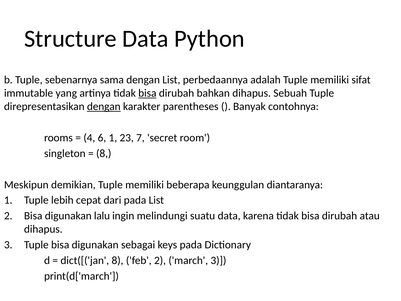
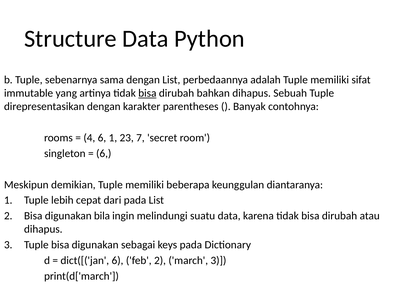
dengan underline: present -> none (104, 106)
8: 8 -> 6 (104, 153)
lalu: lalu -> bila (102, 216)
dict([('jan 8: 8 -> 6 (118, 260)
